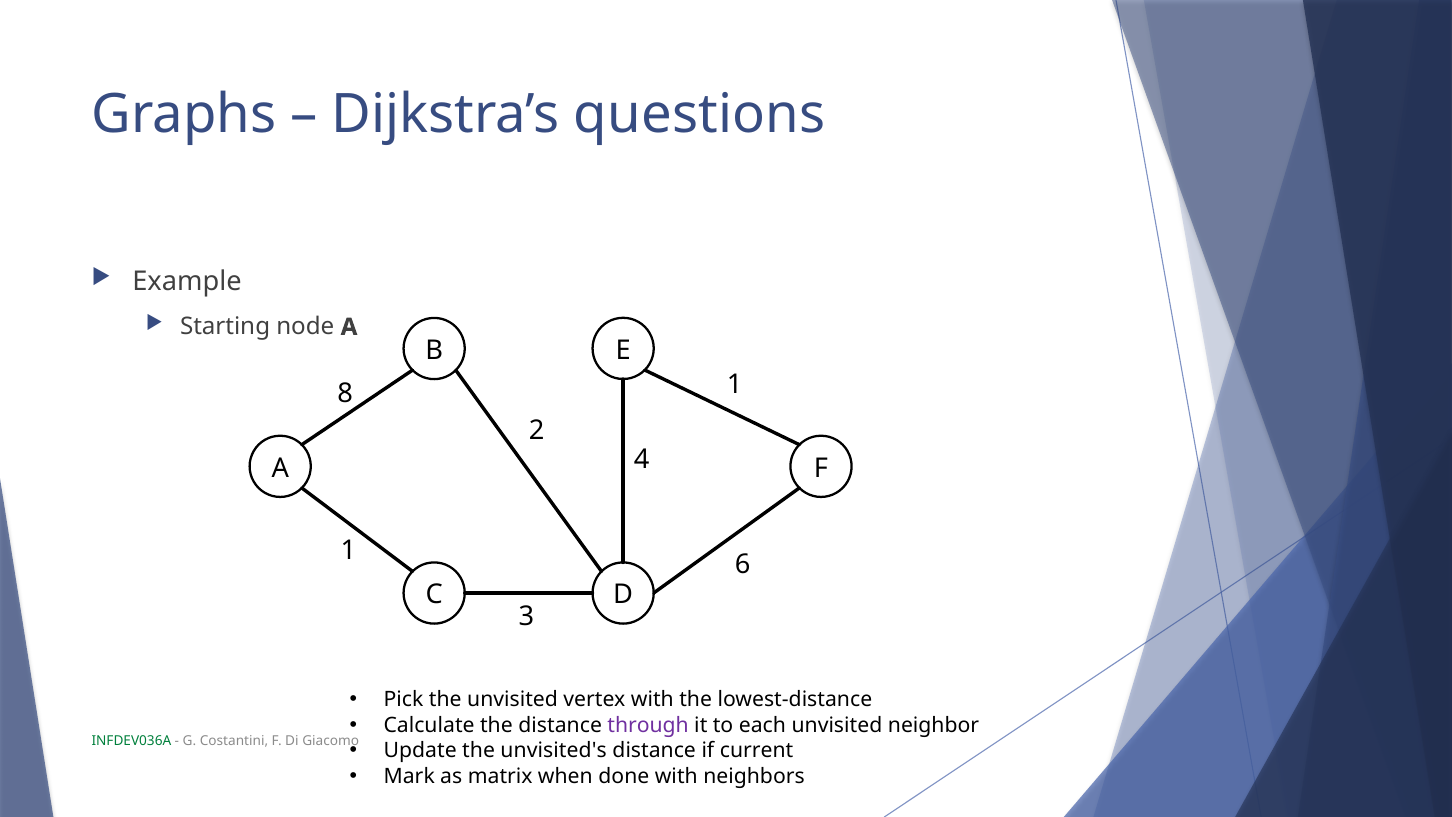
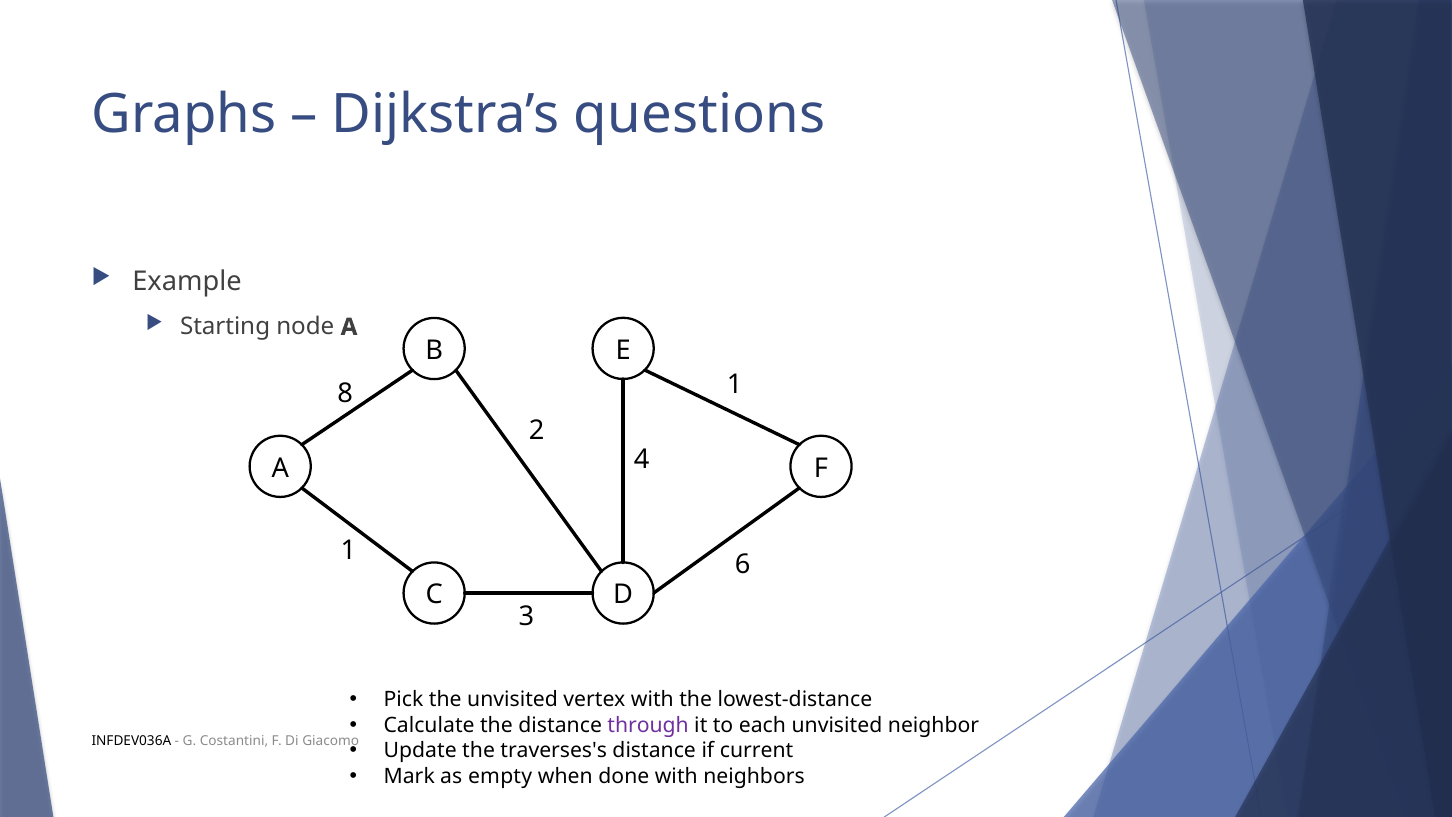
INFDEV036A colour: green -> black (131, 741)
unvisited's: unvisited's -> traverses's (554, 751)
matrix: matrix -> empty (500, 776)
